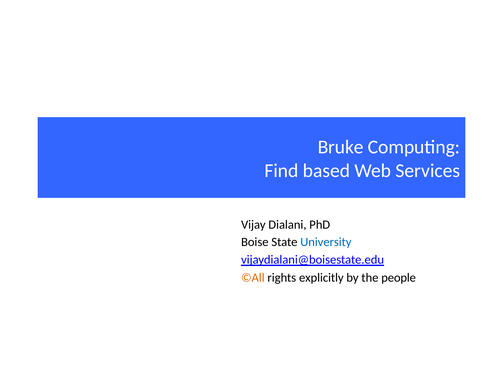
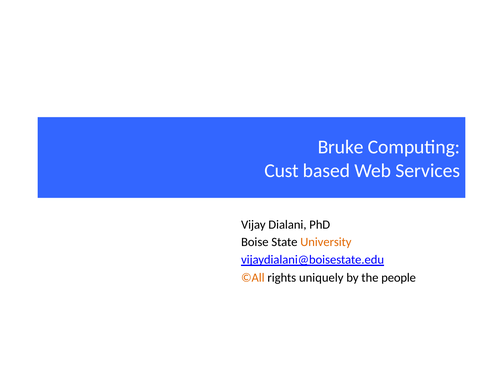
Find: Find -> Cust (282, 171)
University colour: blue -> orange (326, 242)
explicitly: explicitly -> uniquely (321, 278)
